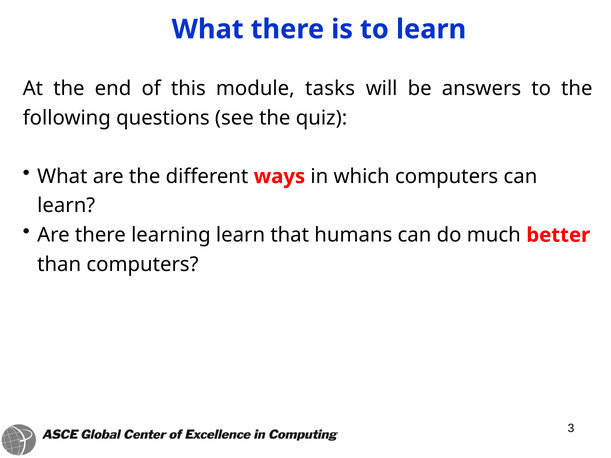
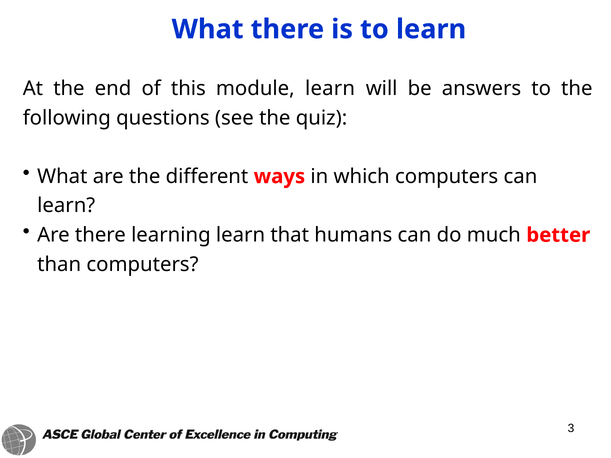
module tasks: tasks -> learn (330, 89)
